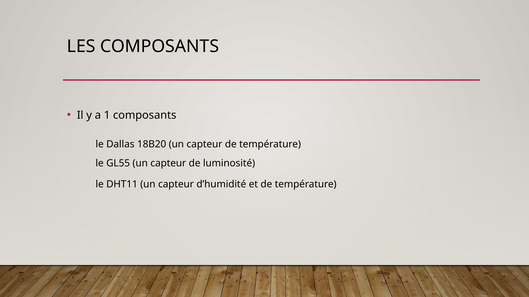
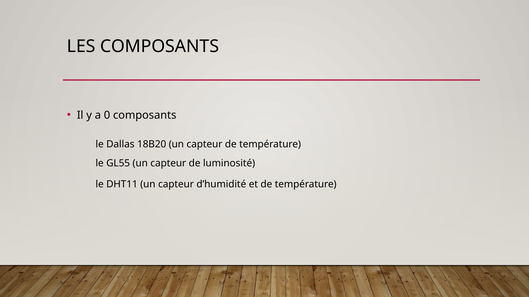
1: 1 -> 0 (107, 115)
